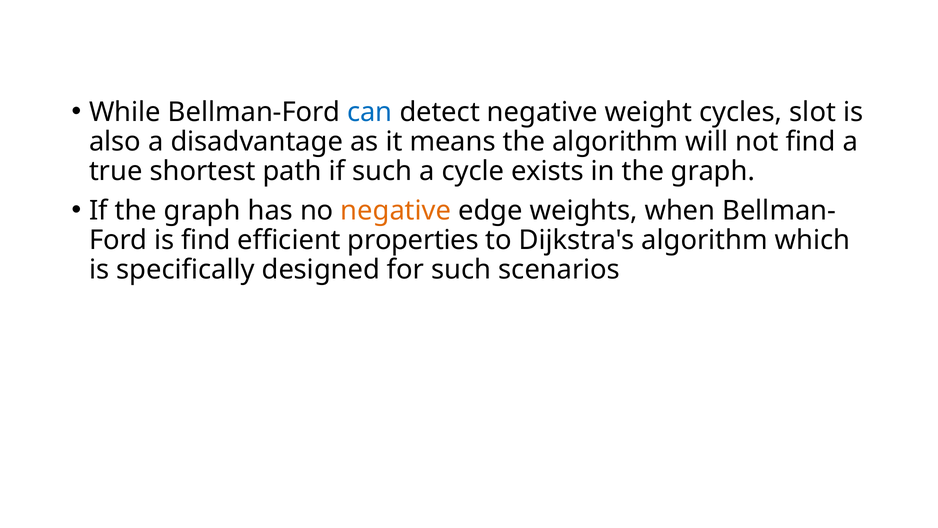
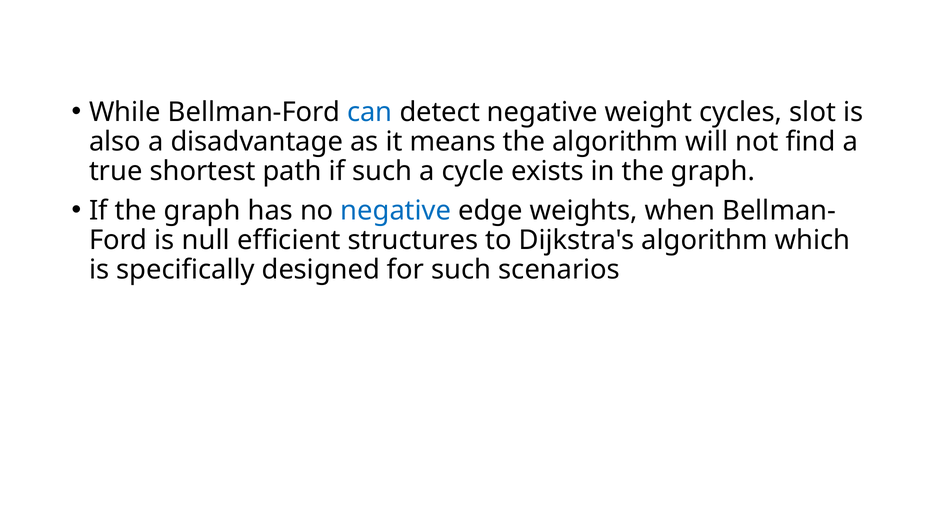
negative colour: orange -> blue (396, 210)
is find: find -> null (206, 240)
properties: properties -> structures (413, 240)
